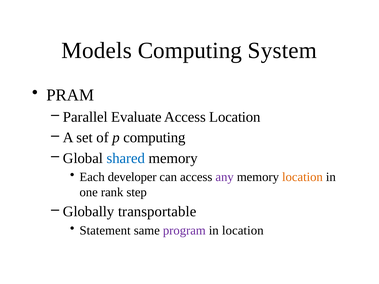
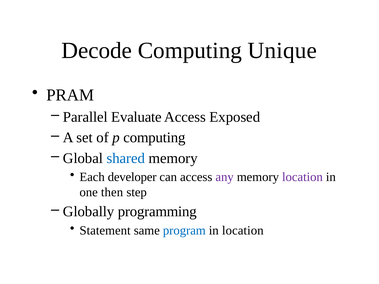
Models: Models -> Decode (97, 51)
System: System -> Unique (282, 51)
Access Location: Location -> Exposed (235, 117)
location colour: orange -> purple (302, 177)
rank: rank -> then (112, 192)
transportable: transportable -> programming (157, 212)
program colour: purple -> blue (184, 231)
